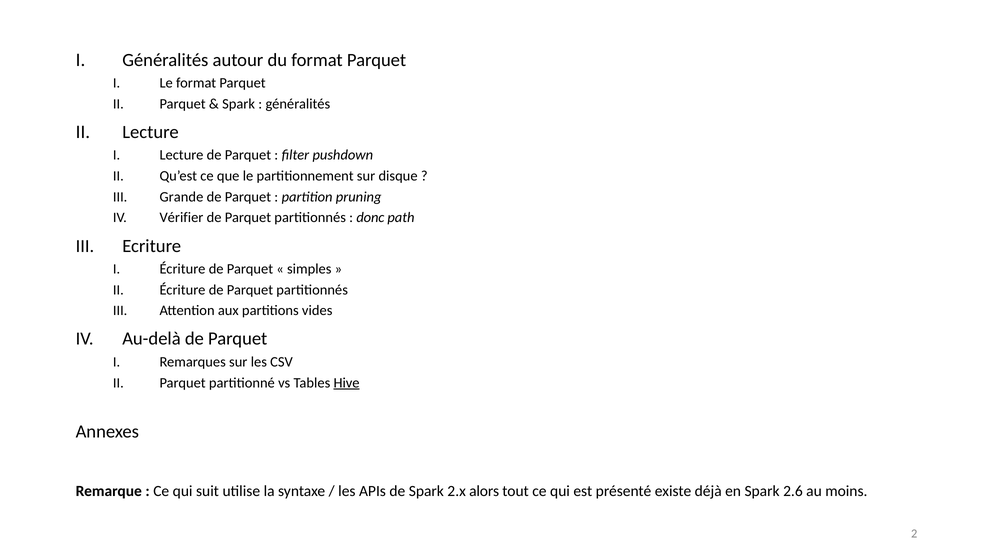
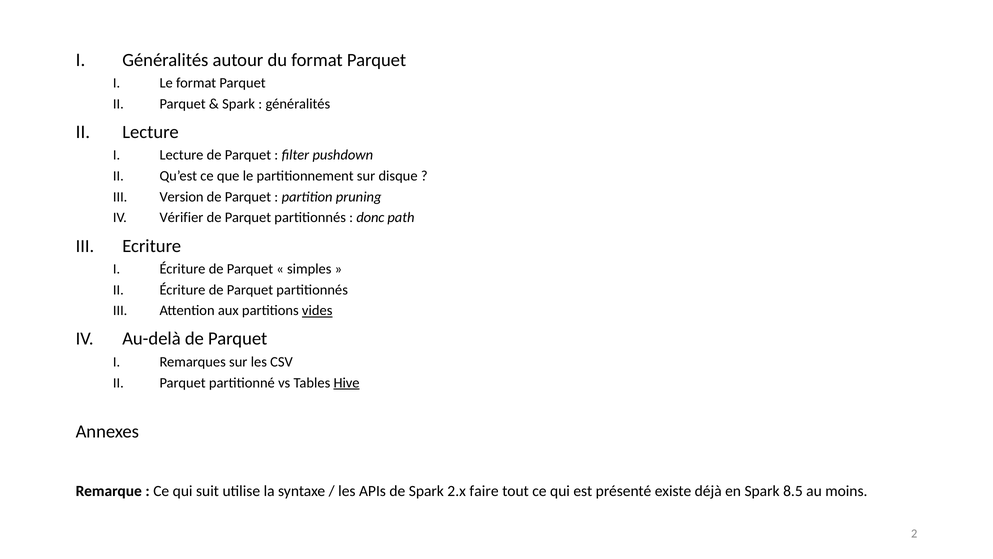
Grande: Grande -> Version (182, 197)
vides underline: none -> present (317, 310)
alors: alors -> faire (484, 491)
2.6: 2.6 -> 8.5 (793, 491)
